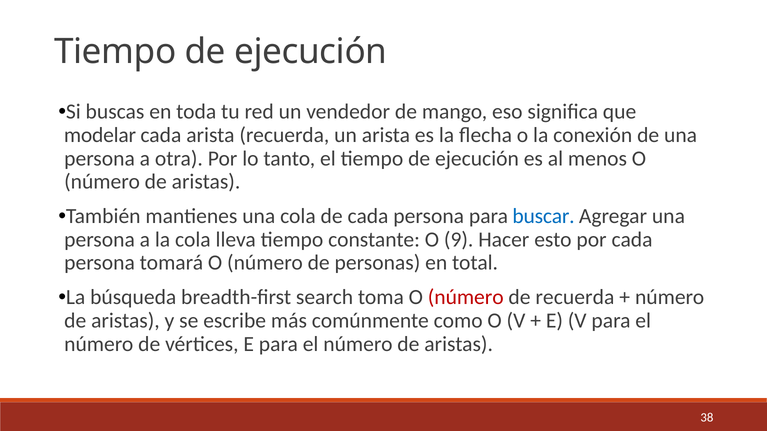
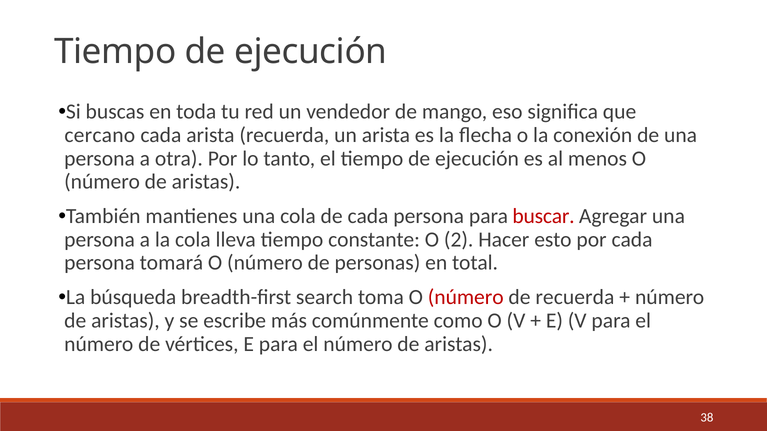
modelar: modelar -> cercano (100, 135)
buscar colour: blue -> red (544, 216)
9: 9 -> 2 (459, 240)
